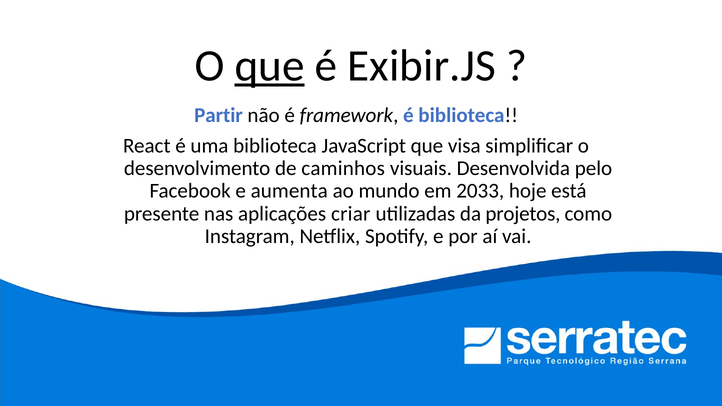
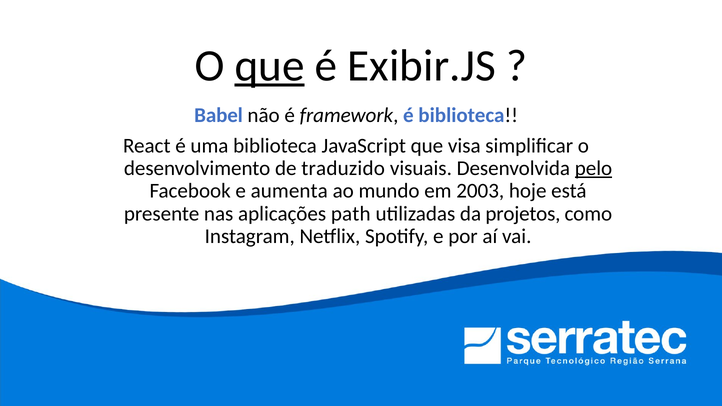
Partir: Partir -> Babel (219, 115)
caminhos: caminhos -> traduzido (343, 168)
pelo underline: none -> present (593, 168)
2033: 2033 -> 2003 (480, 191)
criar: criar -> path (351, 214)
